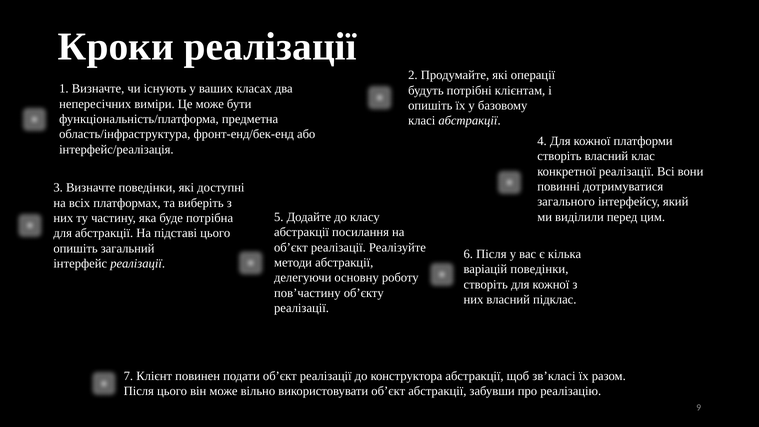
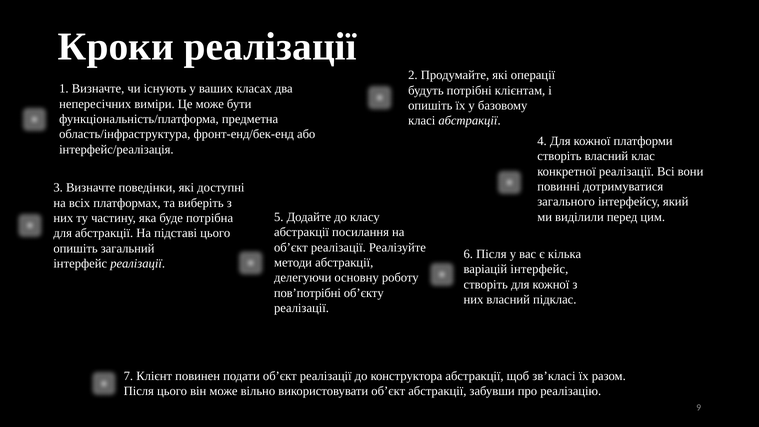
варіацій поведінки: поведінки -> інтерфейс (539, 269)
пов’частину: пов’частину -> пов’потрібні (307, 293)
